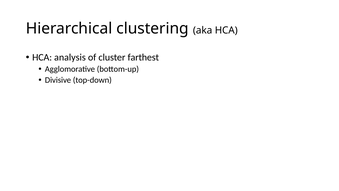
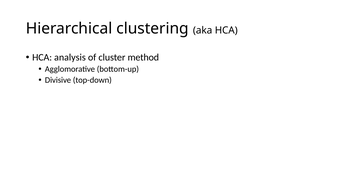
farthest: farthest -> method (143, 57)
